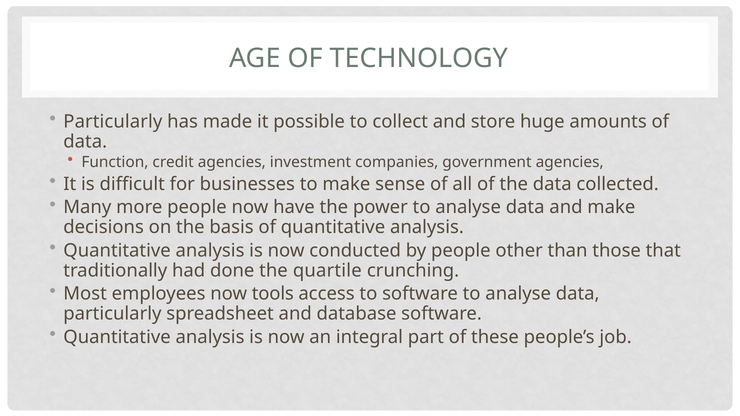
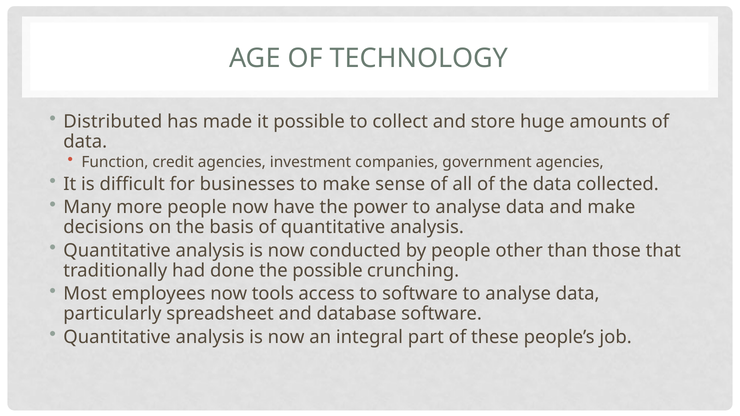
Particularly: Particularly -> Distributed (113, 122)
the quartile: quartile -> possible (328, 271)
